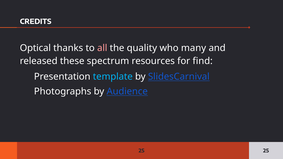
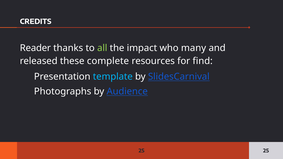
Optical: Optical -> Reader (35, 48)
all colour: pink -> light green (102, 48)
quality: quality -> impact (142, 48)
spectrum: spectrum -> complete (108, 61)
